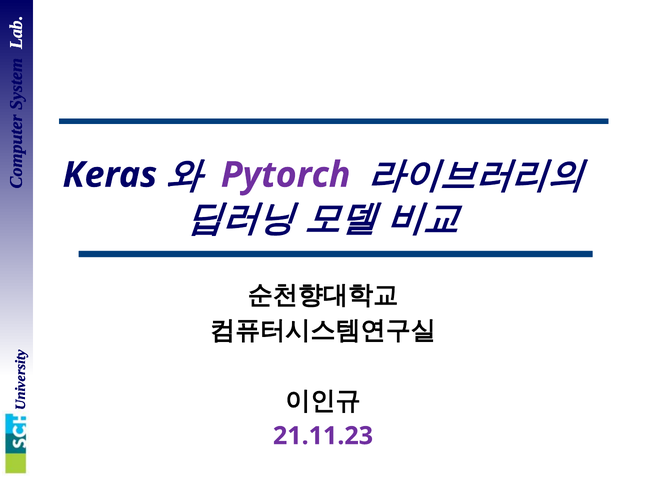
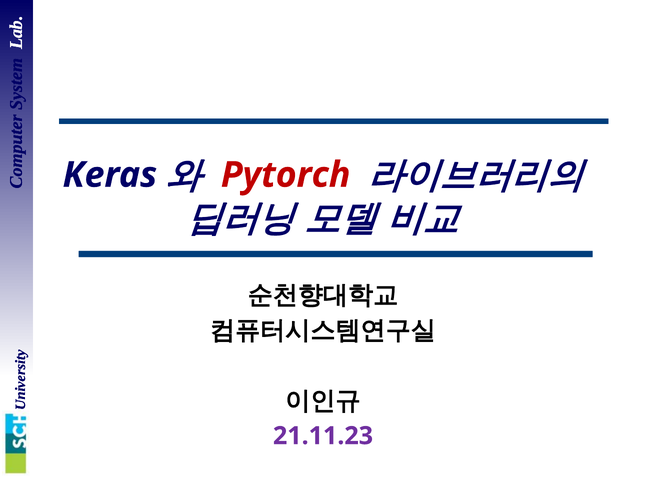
Pytorch colour: purple -> red (286, 175)
